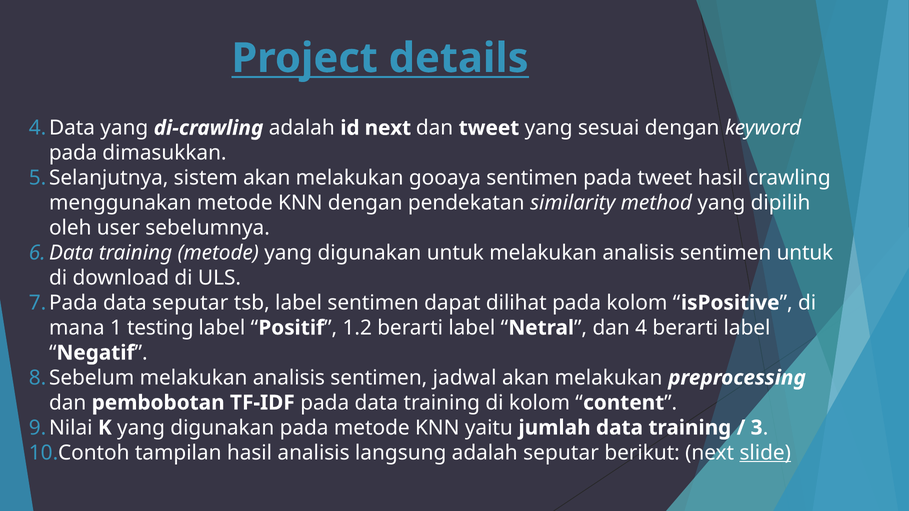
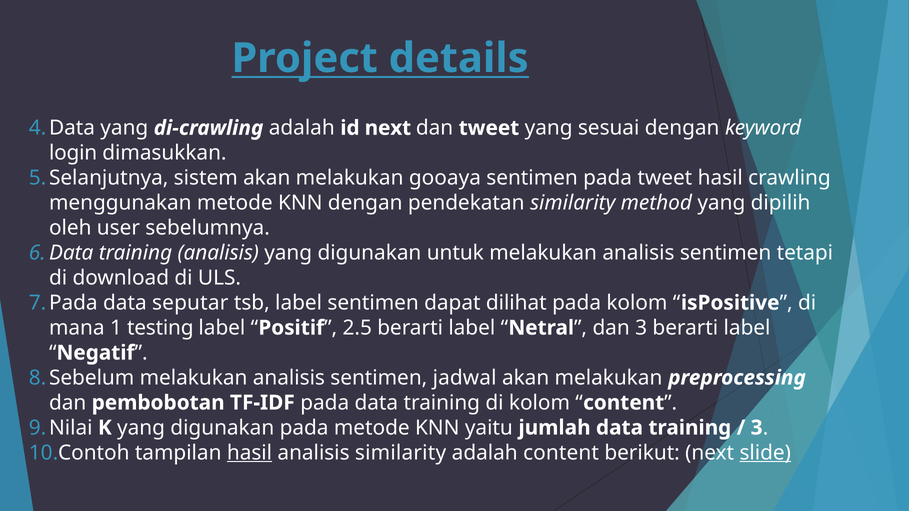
pada: pada -> login (73, 153)
training metode: metode -> analisis (218, 253)
sentimen untuk: untuk -> tetapi (805, 253)
1.2: 1.2 -> 2.5 (357, 328)
dan 4: 4 -> 3 (641, 328)
hasil underline: none -> present (250, 453)
analisis langsung: langsung -> similarity (401, 453)
adalah seputar: seputar -> content (561, 453)
